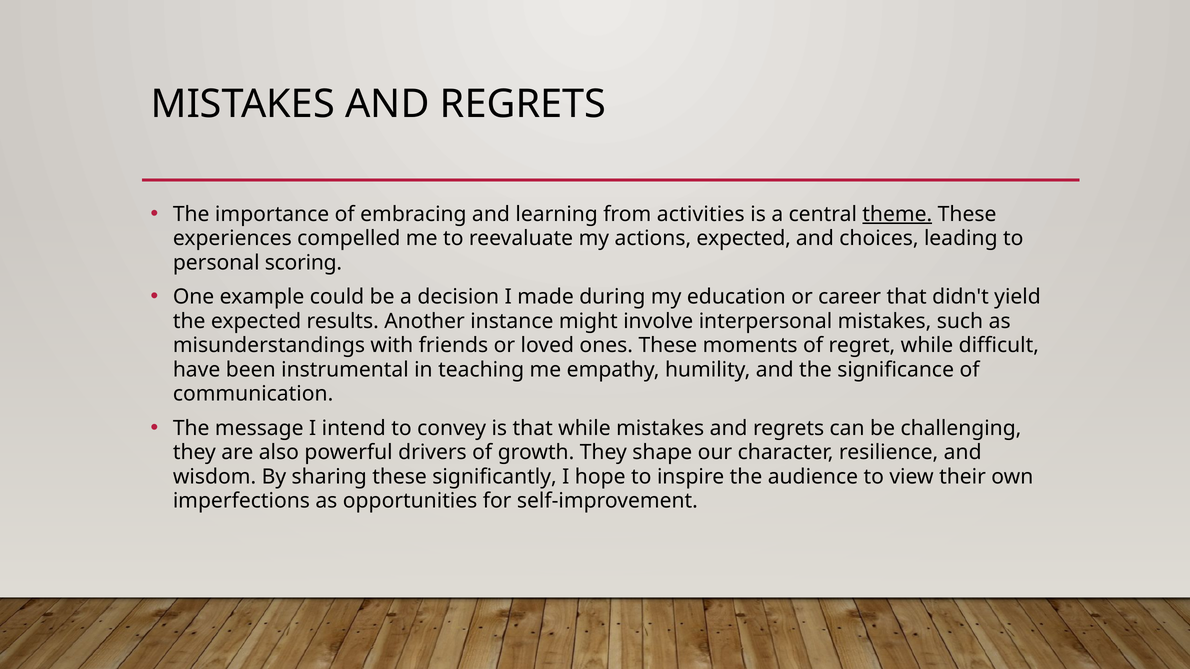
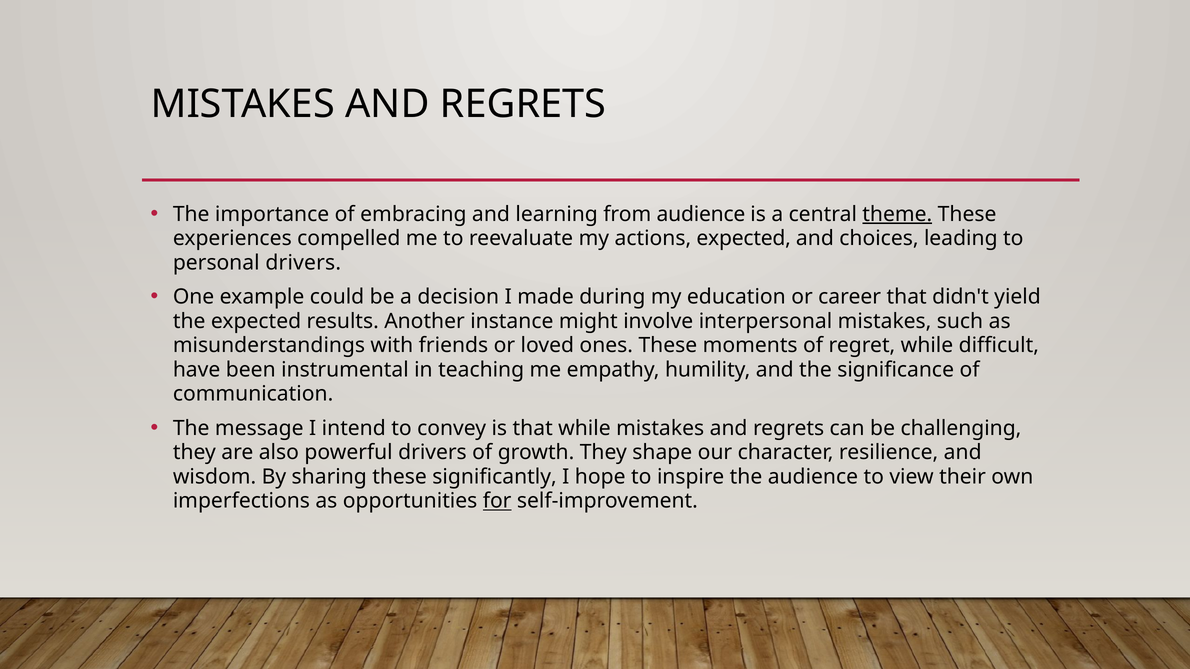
from activities: activities -> audience (701, 214)
personal scoring: scoring -> drivers (303, 263)
for underline: none -> present (497, 501)
